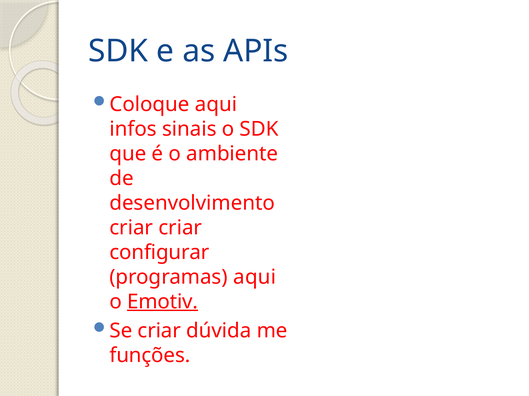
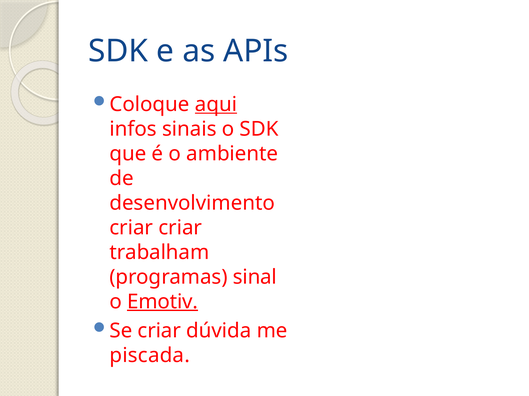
aqui underline: none -> present (216, 105)
configurar: configurar -> trabalham (159, 253)
programas aqui: aqui -> sinal (255, 277)
funções: funções -> piscada (150, 356)
